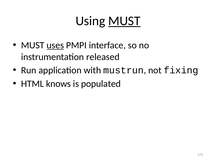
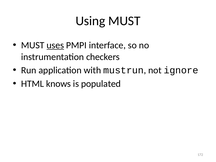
MUST underline: present -> none (124, 21)
released: released -> checkers (103, 57)
fixing: fixing -> ignore (181, 70)
